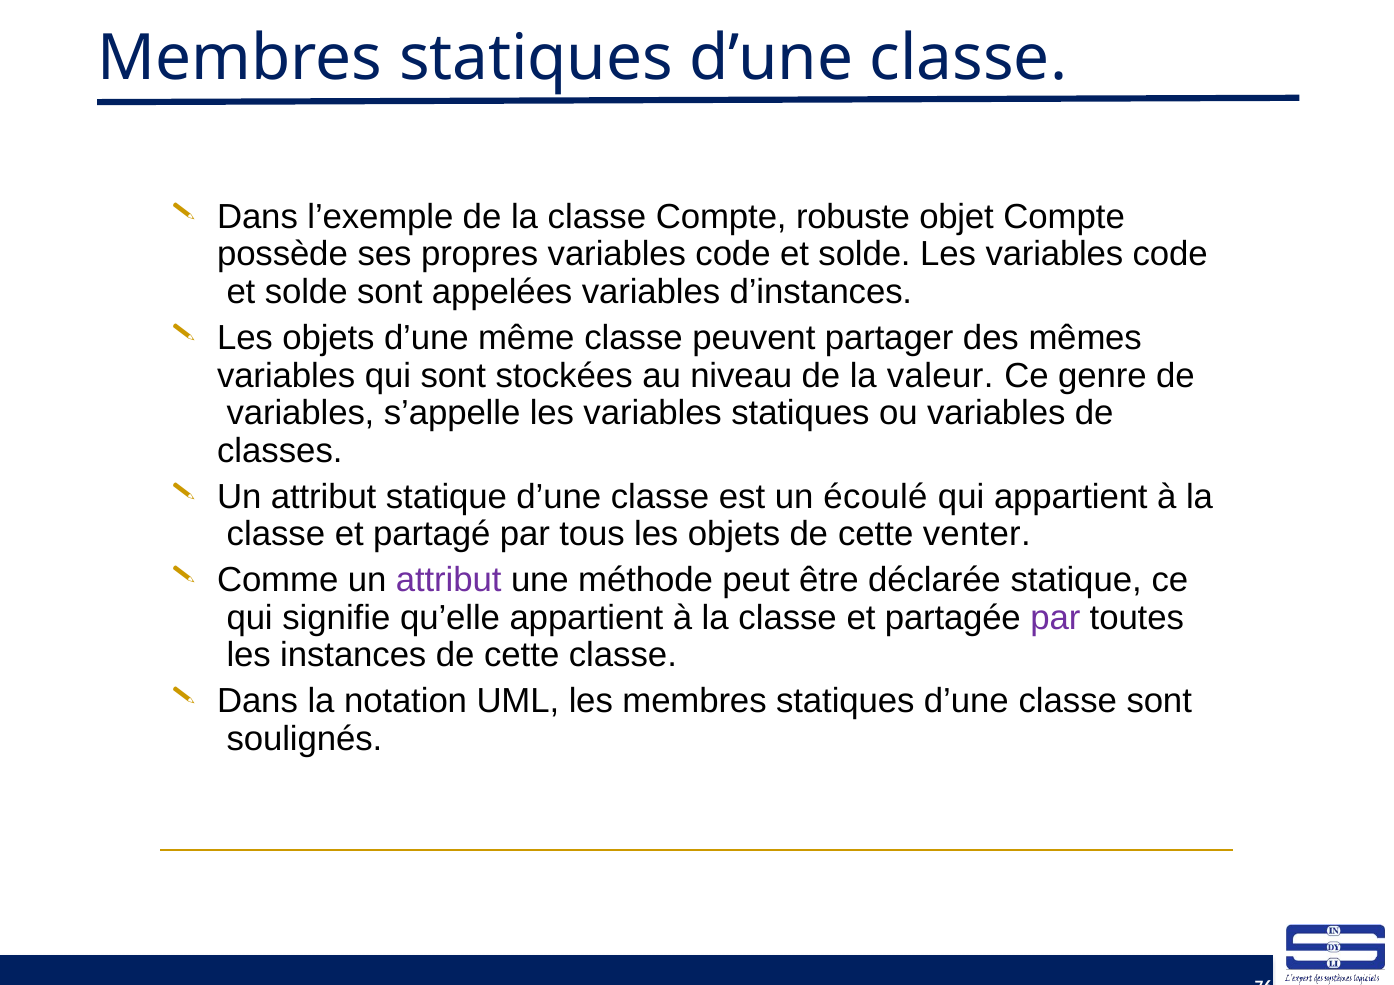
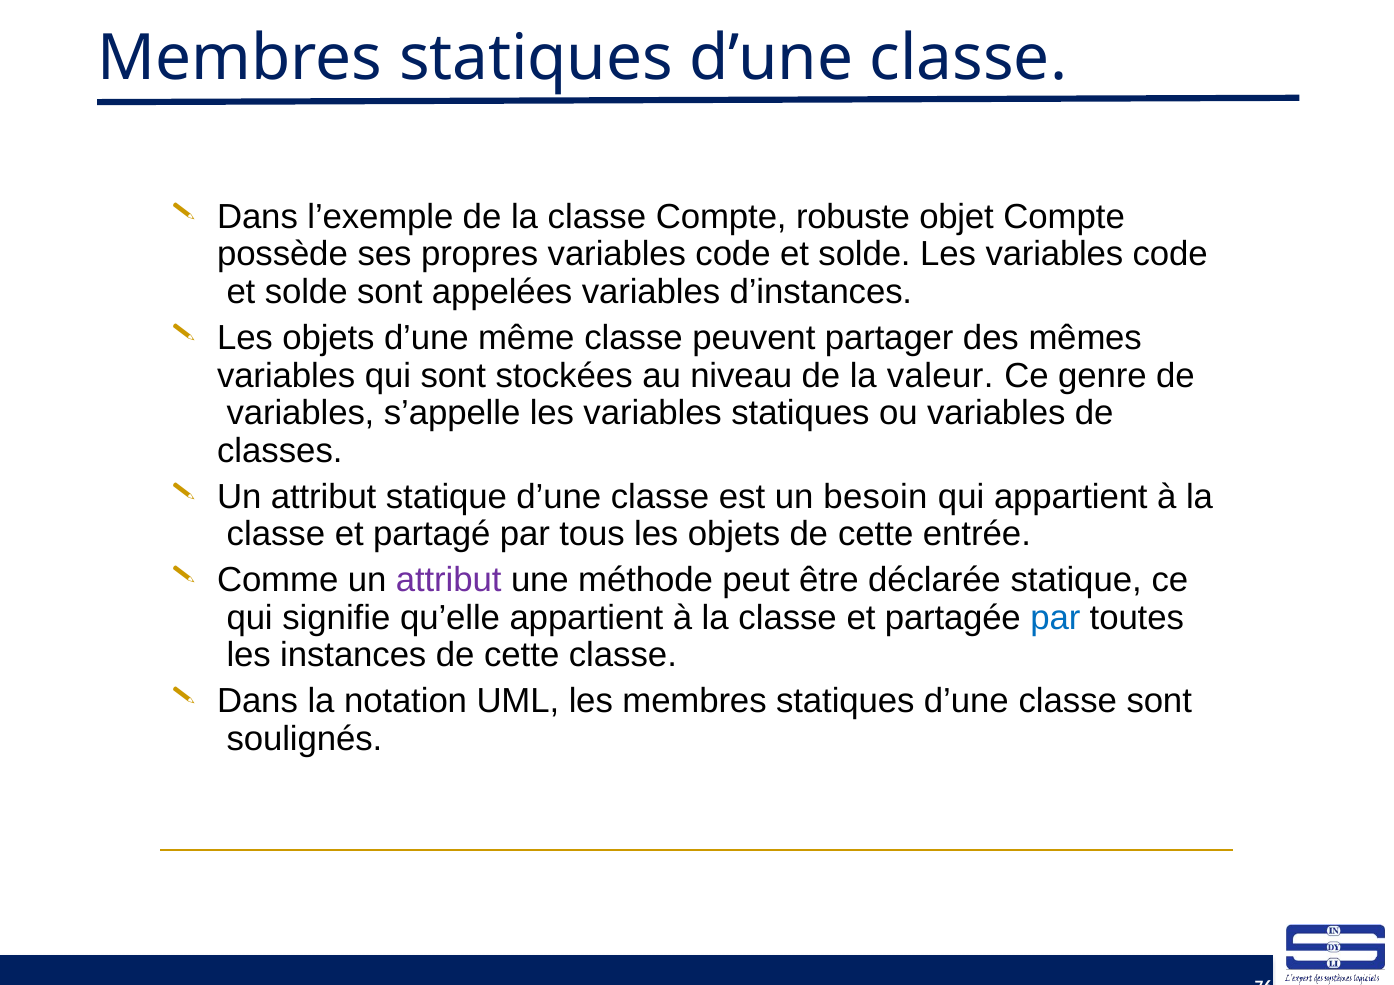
écoulé: écoulé -> besoin (875, 497)
venter: venter -> entrée (977, 534)
par colour: purple -> blue (1055, 618)
